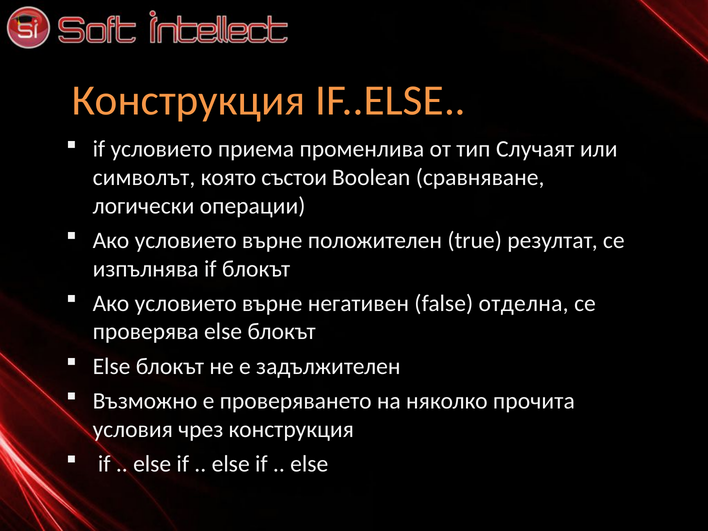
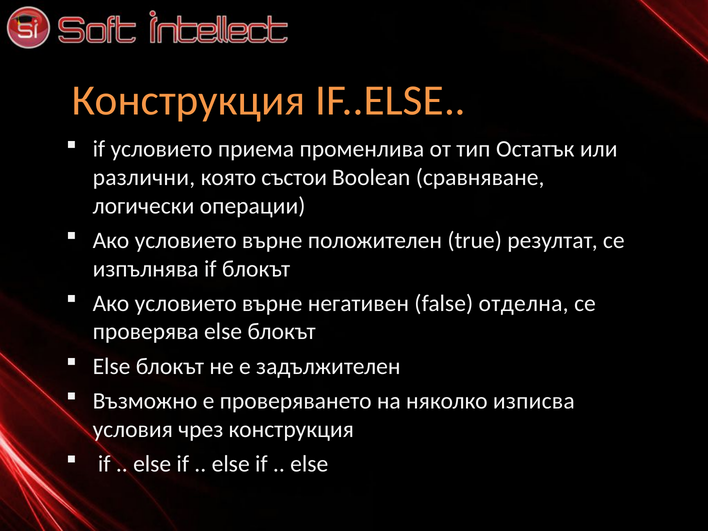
Случаят: Случаят -> Остатък (535, 149)
символът: символът -> различни (144, 177)
прочита: прочита -> изписва (534, 401)
